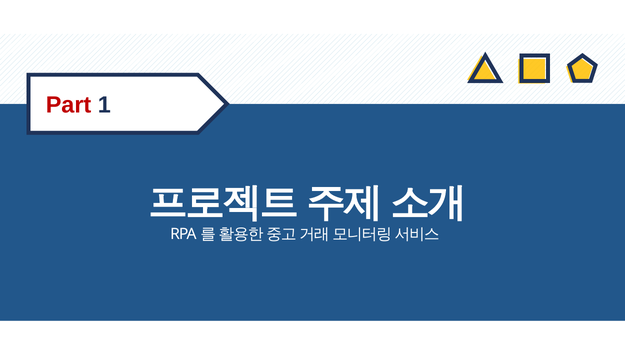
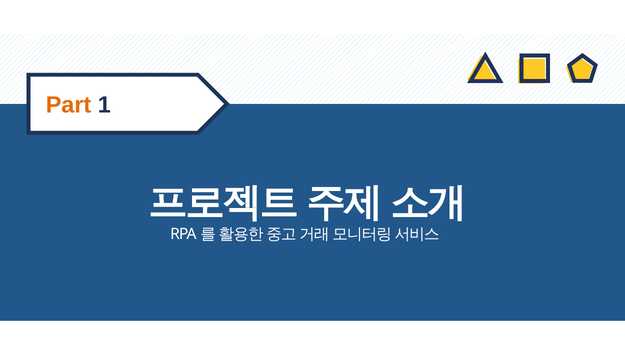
Part colour: red -> orange (69, 105)
